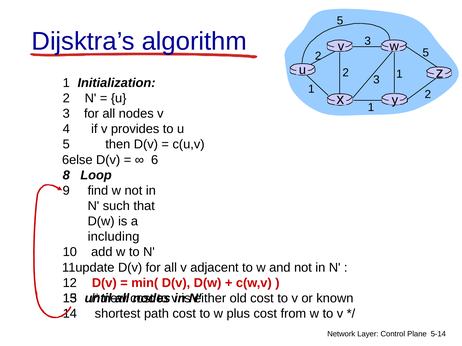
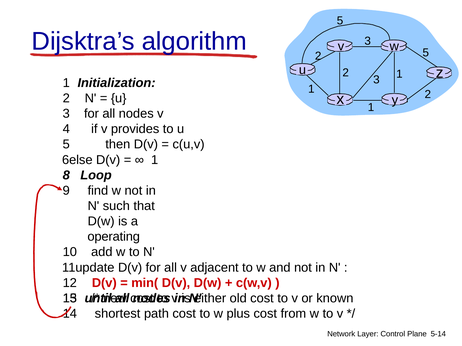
6: 6 -> 1 (155, 160)
including: including -> operating (114, 237)
